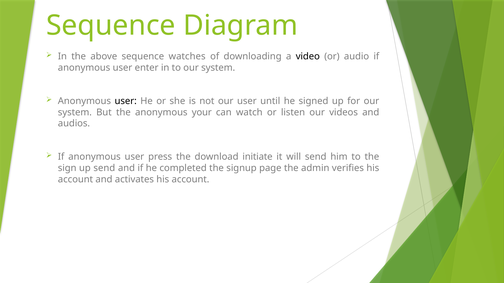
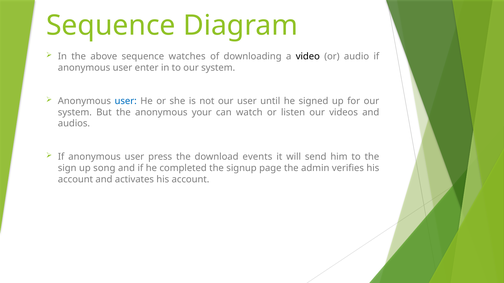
user colour: black -> blue (126, 101)
initiate: initiate -> events (257, 157)
up send: send -> song (104, 168)
